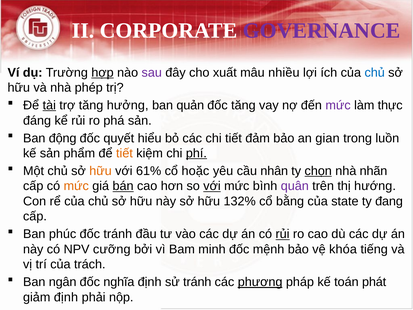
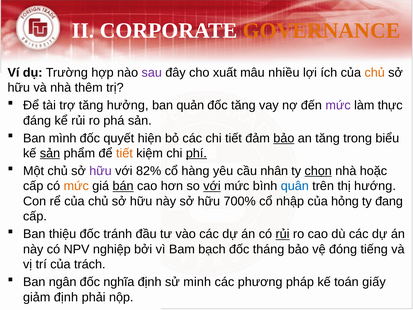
GOVERNANCE colour: purple -> orange (322, 31)
hợp underline: present -> none (103, 72)
chủ colour: blue -> orange (375, 72)
phép: phép -> thêm (89, 88)
tài underline: present -> none (49, 105)
động: động -> mình (63, 138)
hiểu: hiểu -> hiện (150, 138)
bảo underline: none -> present (284, 138)
an gian: gian -> tăng (328, 138)
luồn: luồn -> biểu (387, 138)
sản underline: none -> present (50, 153)
hữu colour: orange -> purple (101, 171)
61%: 61% -> 82% (149, 171)
hoặc: hoặc -> hàng (195, 171)
nhãn: nhãn -> hoặc (373, 171)
quân colour: purple -> blue (295, 186)
132%: 132% -> 700% (240, 201)
bằng: bằng -> nhập (290, 201)
state: state -> hỏng (345, 201)
phúc: phúc -> thiệu (63, 234)
cưỡng: cưỡng -> nghiệp (112, 249)
minh: minh -> bạch (212, 249)
mệnh: mệnh -> tháng (269, 249)
khóa: khóa -> đóng (343, 249)
sử tránh: tránh -> minh (197, 282)
phương underline: present -> none (260, 282)
phát: phát -> giấy (374, 282)
